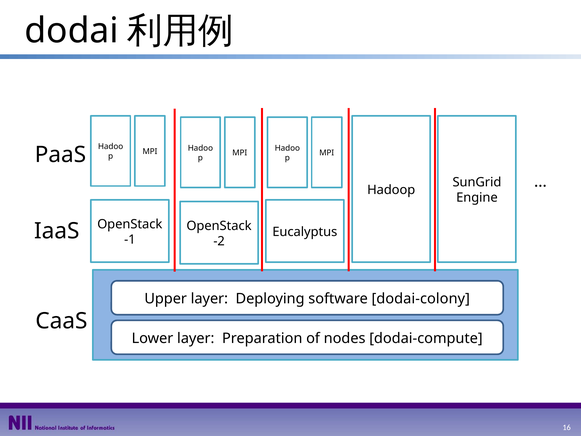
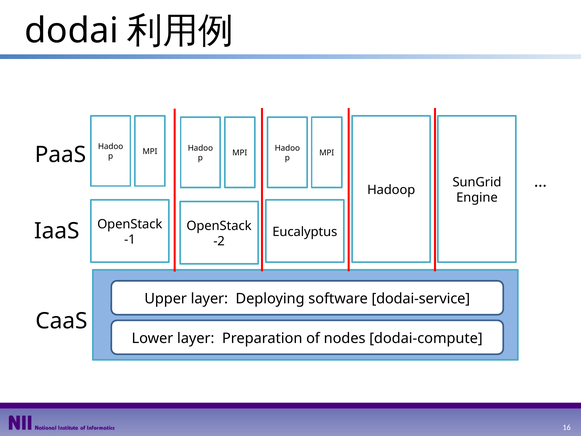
dodai-colony: dodai-colony -> dodai-service (421, 299)
